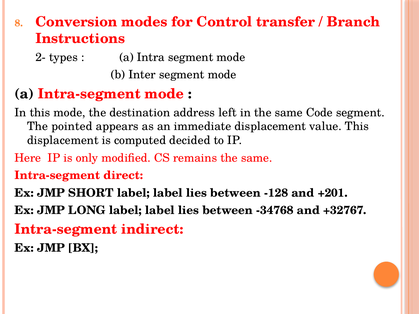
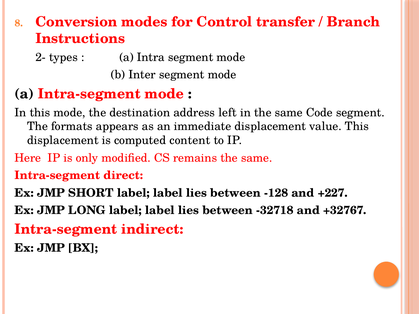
pointed: pointed -> formats (72, 127)
decided: decided -> content (190, 141)
+201: +201 -> +227 (333, 193)
-34768: -34768 -> -32718 (275, 211)
